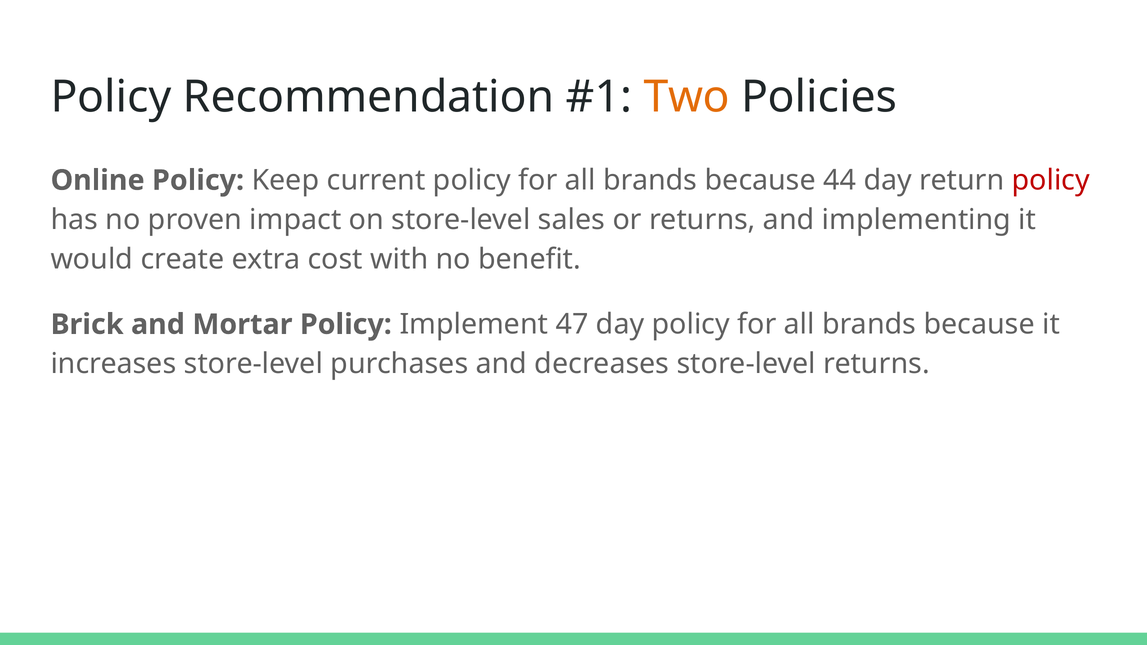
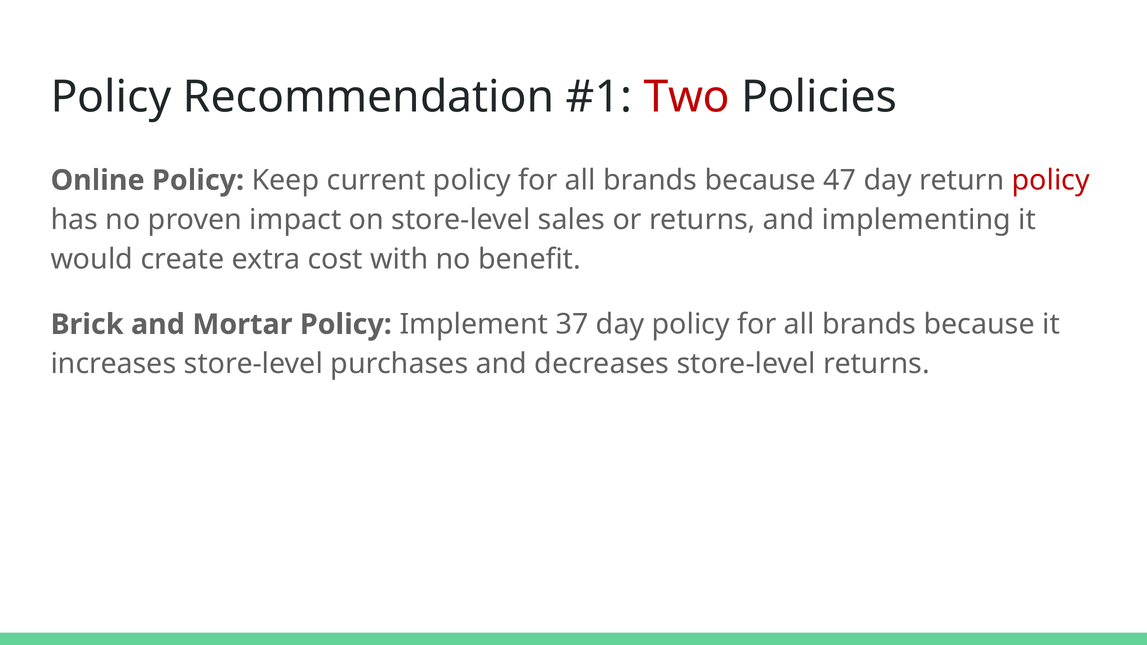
Two colour: orange -> red (687, 97)
44: 44 -> 47 (840, 180)
47: 47 -> 37 (572, 325)
